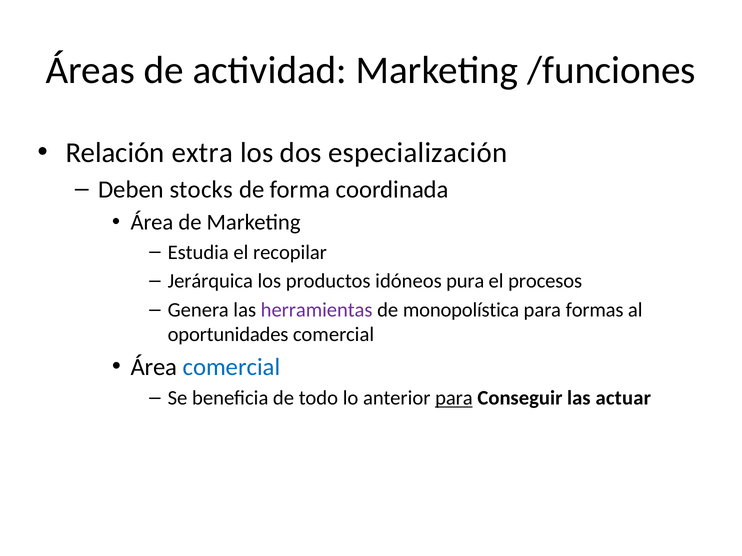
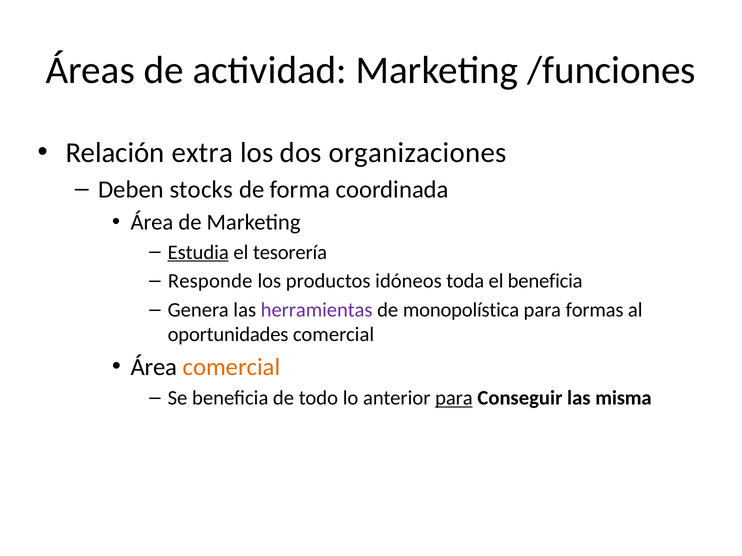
especialización: especialización -> organizaciones (418, 153)
Estudia underline: none -> present (198, 252)
recopilar: recopilar -> tesorería (290, 252)
Jerárquica: Jerárquica -> Responde (210, 281)
pura: pura -> toda (465, 281)
el procesos: procesos -> beneficia (545, 281)
comercial colour: blue -> orange (232, 367)
actuar: actuar -> misma (623, 398)
